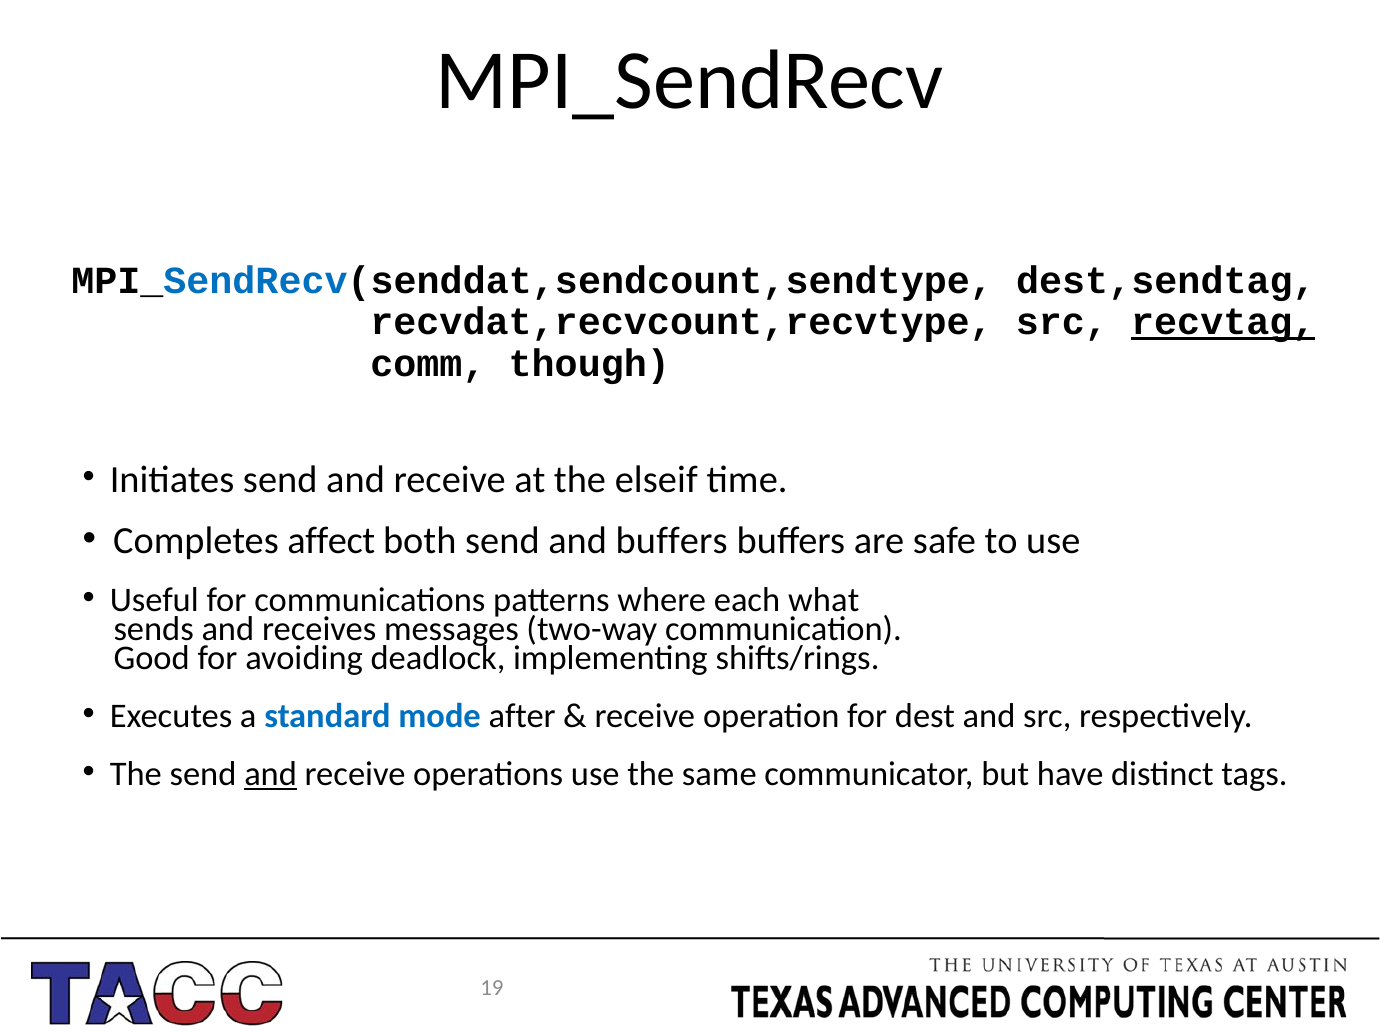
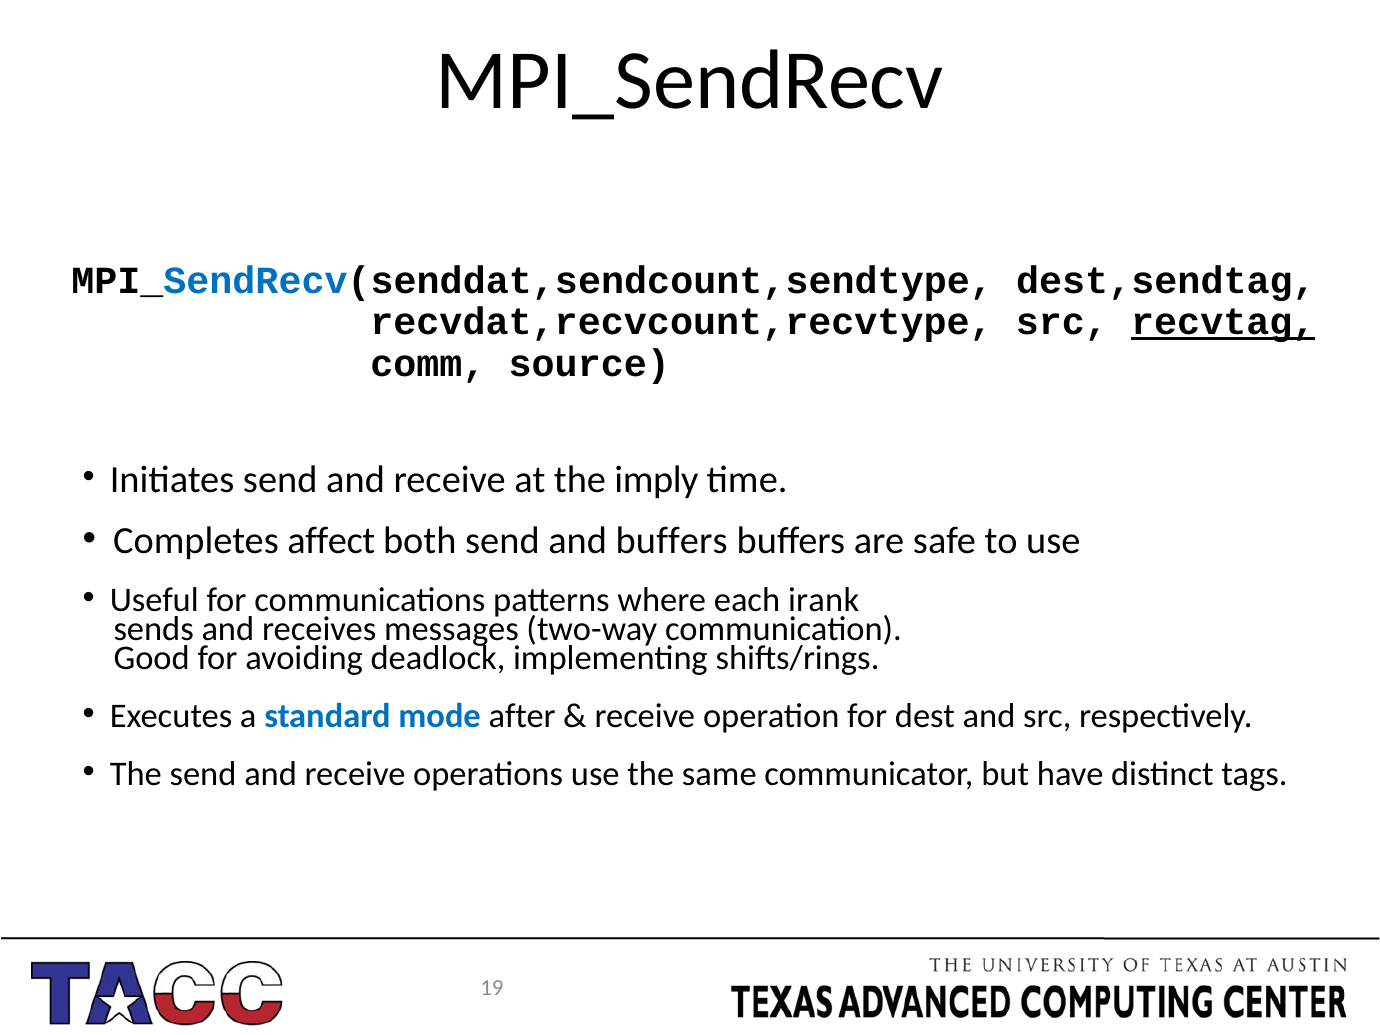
though: though -> source (589, 363)
elseif: elseif -> imply (657, 480)
what: what -> irank (824, 600)
and underline: present -> none (271, 774)
